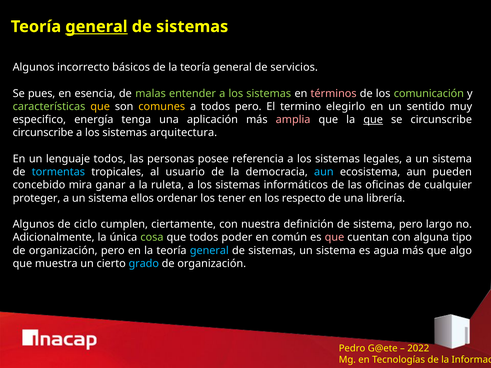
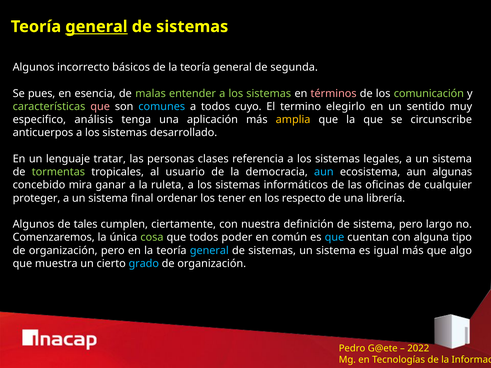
servicios: servicios -> segunda (294, 67)
que colour: yellow -> pink (100, 107)
comunes colour: yellow -> light blue (162, 107)
todos pero: pero -> cuyo (248, 107)
energía: energía -> análisis (94, 120)
amplia colour: pink -> yellow (293, 120)
que underline: present -> none (373, 120)
circunscribe: circunscribe -> anticuerpos (43, 133)
arquitectura: arquitectura -> desarrollado (184, 133)
lenguaje todos: todos -> tratar (110, 159)
posee: posee -> clases (213, 159)
tormentas colour: light blue -> light green (58, 172)
pueden: pueden -> algunas (452, 172)
ellos: ellos -> final (142, 198)
ciclo: ciclo -> tales (86, 224)
Adicionalmente: Adicionalmente -> Comenzaremos (54, 238)
que colour: pink -> light blue (334, 238)
agua: agua -> igual (386, 251)
